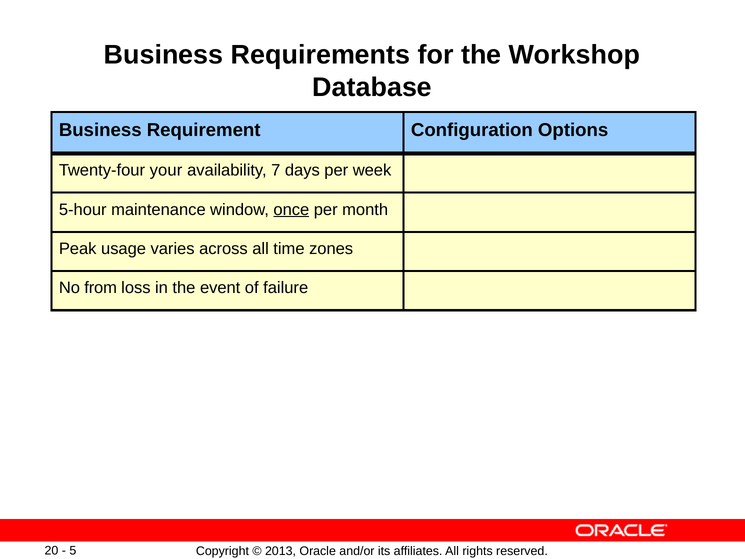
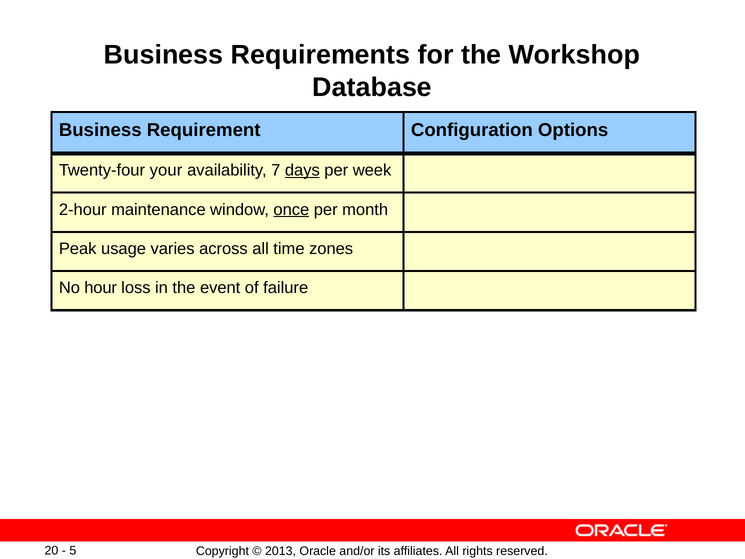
days underline: none -> present (302, 170)
5-hour: 5-hour -> 2-hour (83, 209)
from: from -> hour (101, 288)
